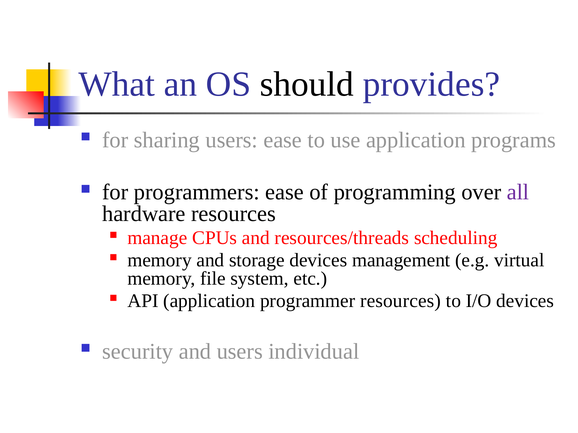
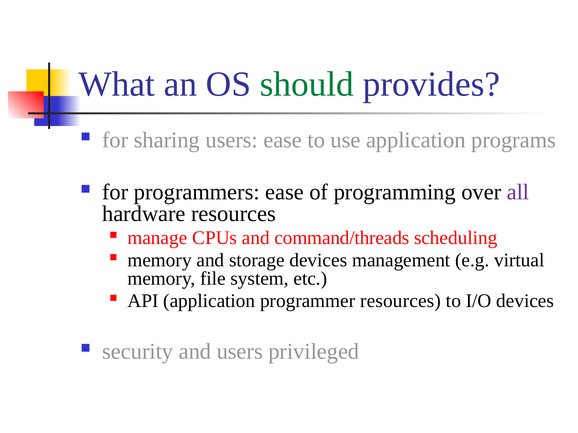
should colour: black -> green (307, 84)
resources/threads: resources/threads -> command/threads (342, 238)
individual: individual -> privileged (314, 352)
